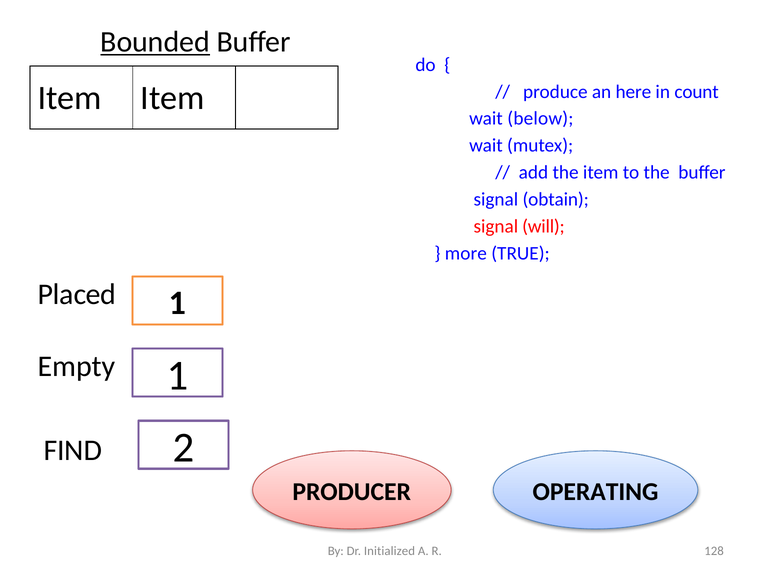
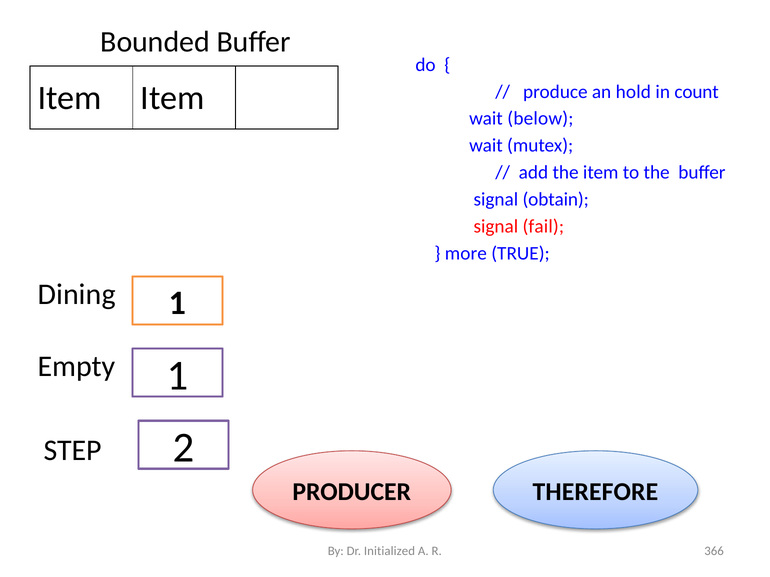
Bounded underline: present -> none (155, 42)
here: here -> hold (633, 92)
will: will -> fail (543, 226)
Placed: Placed -> Dining (77, 295)
FIND: FIND -> STEP (73, 451)
OPERATING: OPERATING -> THEREFORE (595, 492)
128: 128 -> 366 (714, 551)
